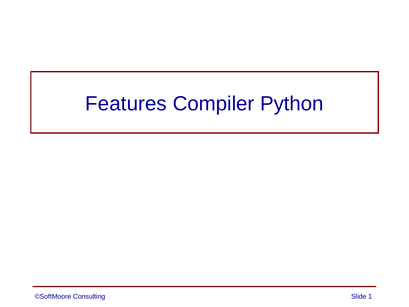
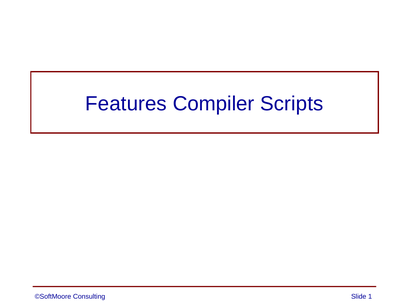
Python: Python -> Scripts (292, 104)
